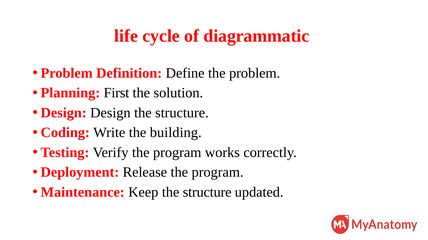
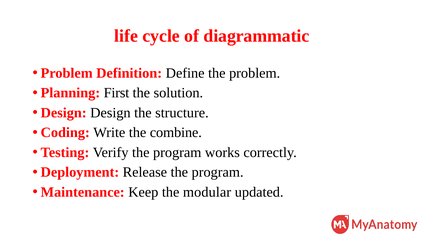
building: building -> combine (176, 133)
Keep the structure: structure -> modular (207, 193)
